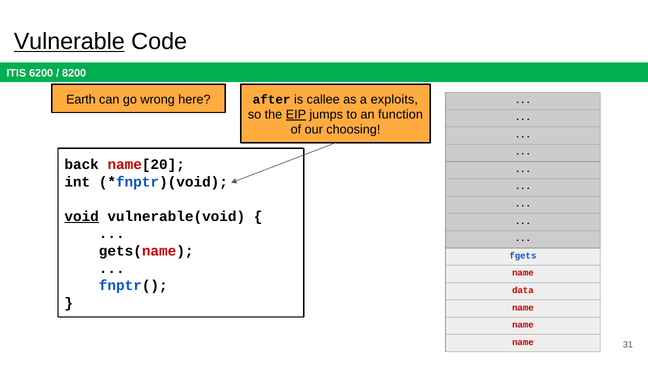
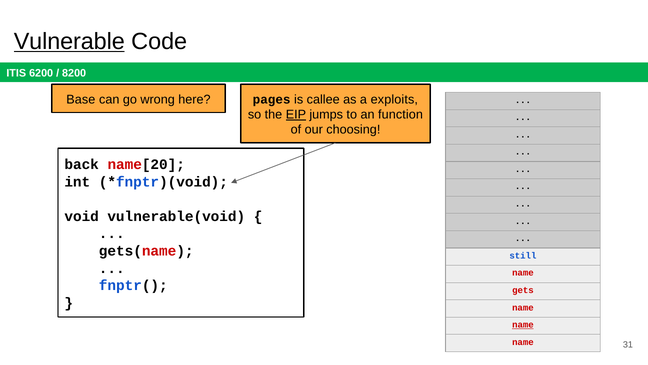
Earth: Earth -> Base (81, 99)
after: after -> pages (272, 99)
void underline: present -> none (82, 216)
fgets: fgets -> still (523, 255)
data: data -> gets (523, 290)
name underline: none -> present (523, 324)
